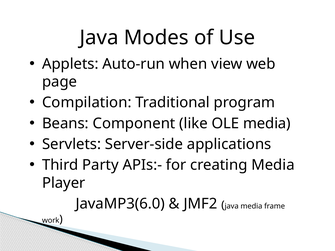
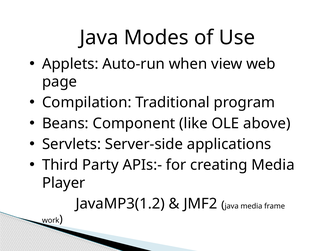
OLE media: media -> above (267, 124)
JavaMP3(6.0: JavaMP3(6.0 -> JavaMP3(1.2 (120, 204)
